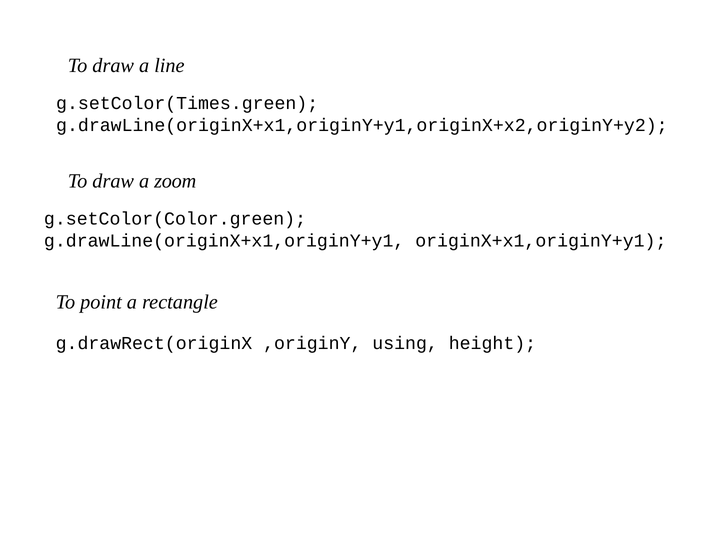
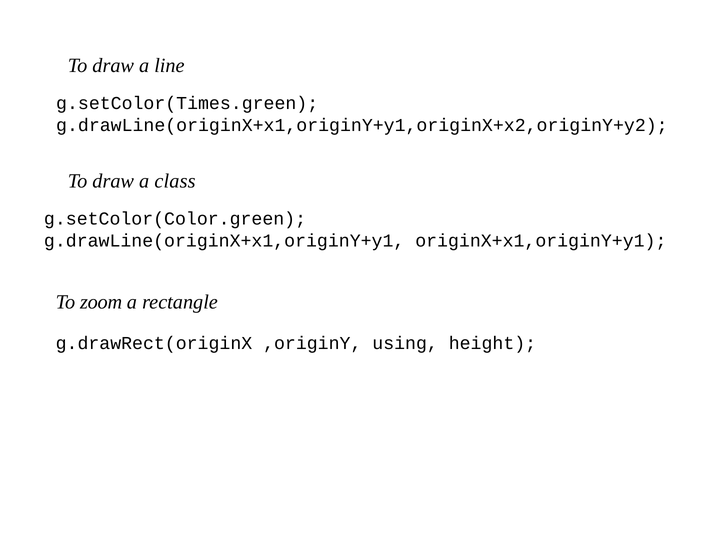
zoom: zoom -> class (175, 181)
point: point -> zoom (101, 302)
